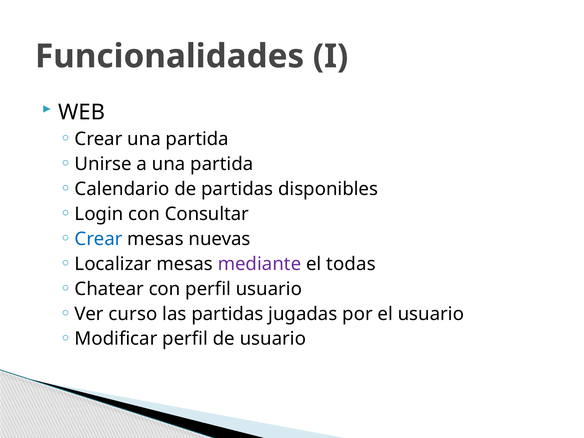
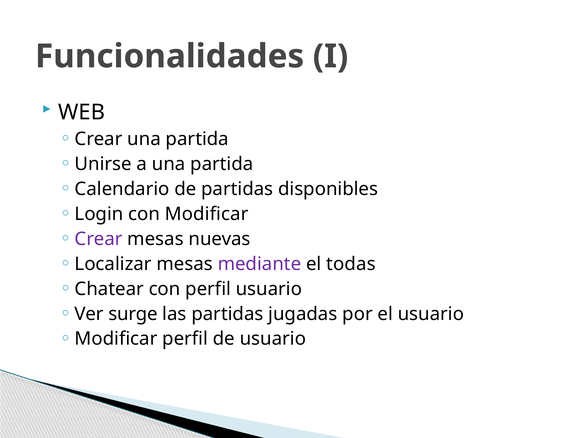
con Consultar: Consultar -> Modificar (207, 214)
Crear colour: blue -> purple (99, 239)
curso: curso -> surge (133, 314)
